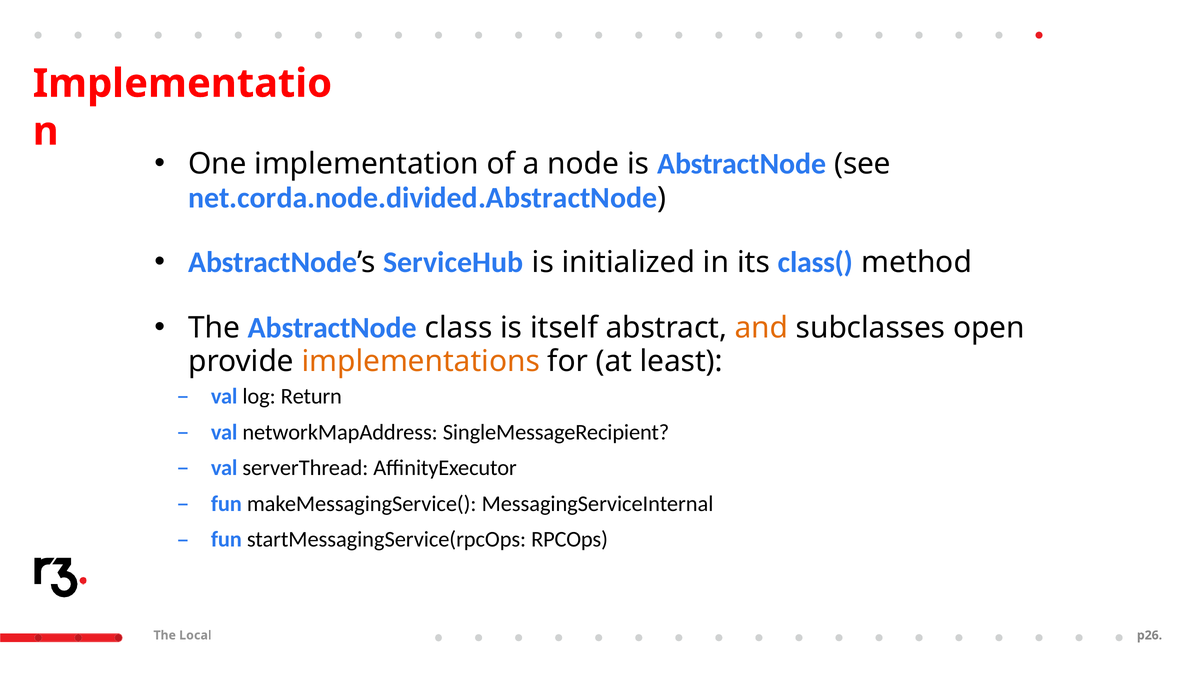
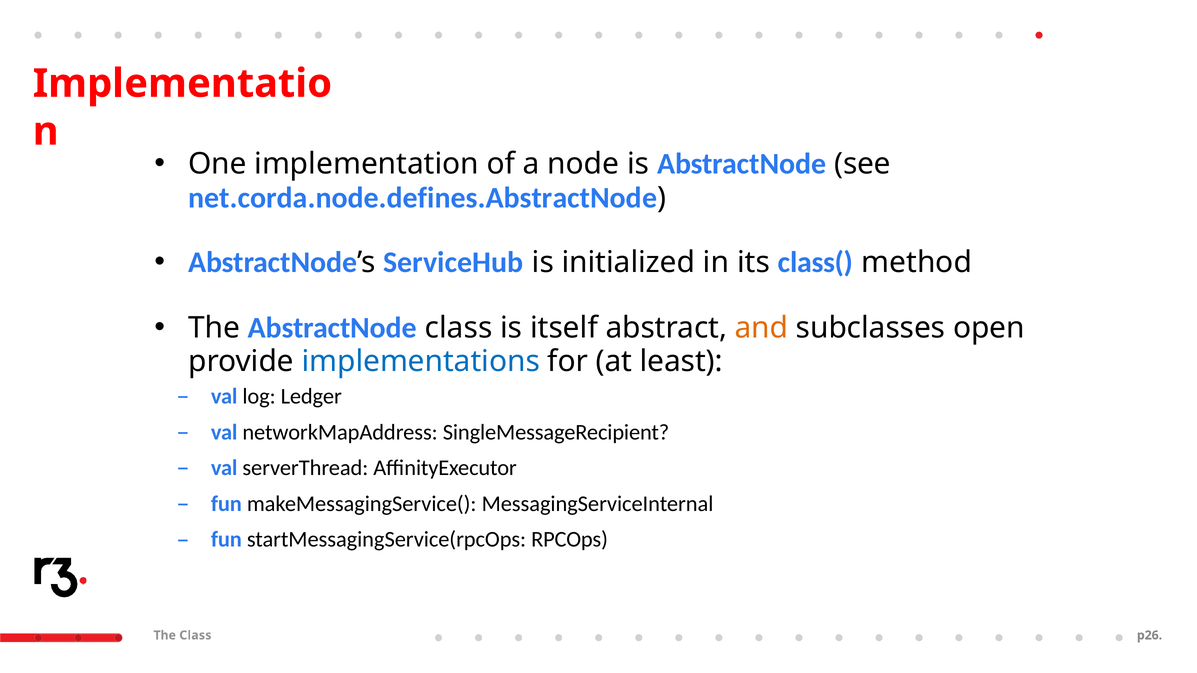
net.corda.node.divided.AbstractNode: net.corda.node.divided.AbstractNode -> net.corda.node.defines.AbstractNode (423, 198)
implementations colour: orange -> blue (421, 361)
Return: Return -> Ledger (311, 397)
The Local: Local -> Class (195, 636)
